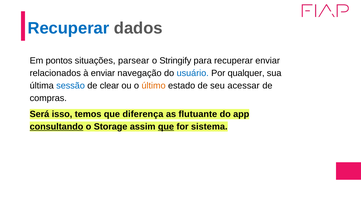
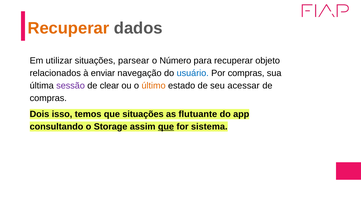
Recuperar colour: blue -> orange (68, 28)
pontos: pontos -> utilizar (59, 61)
Stringify: Stringify -> Número (175, 61)
recuperar enviar: enviar -> objeto (268, 61)
Por qualquer: qualquer -> compras (246, 73)
sessão colour: blue -> purple (71, 86)
Será: Será -> Dois (39, 114)
que diferença: diferença -> situações (143, 114)
consultando underline: present -> none (56, 127)
